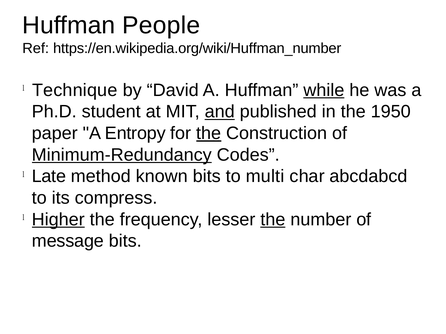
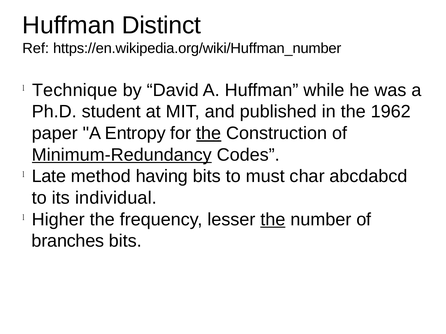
People: People -> Distinct (161, 25)
while underline: present -> none (324, 90)
and underline: present -> none (220, 112)
1950: 1950 -> 1962 (391, 112)
known: known -> having (162, 177)
multi: multi -> must (265, 177)
compress: compress -> individual (116, 198)
Higher underline: present -> none (58, 220)
message: message -> branches (68, 241)
